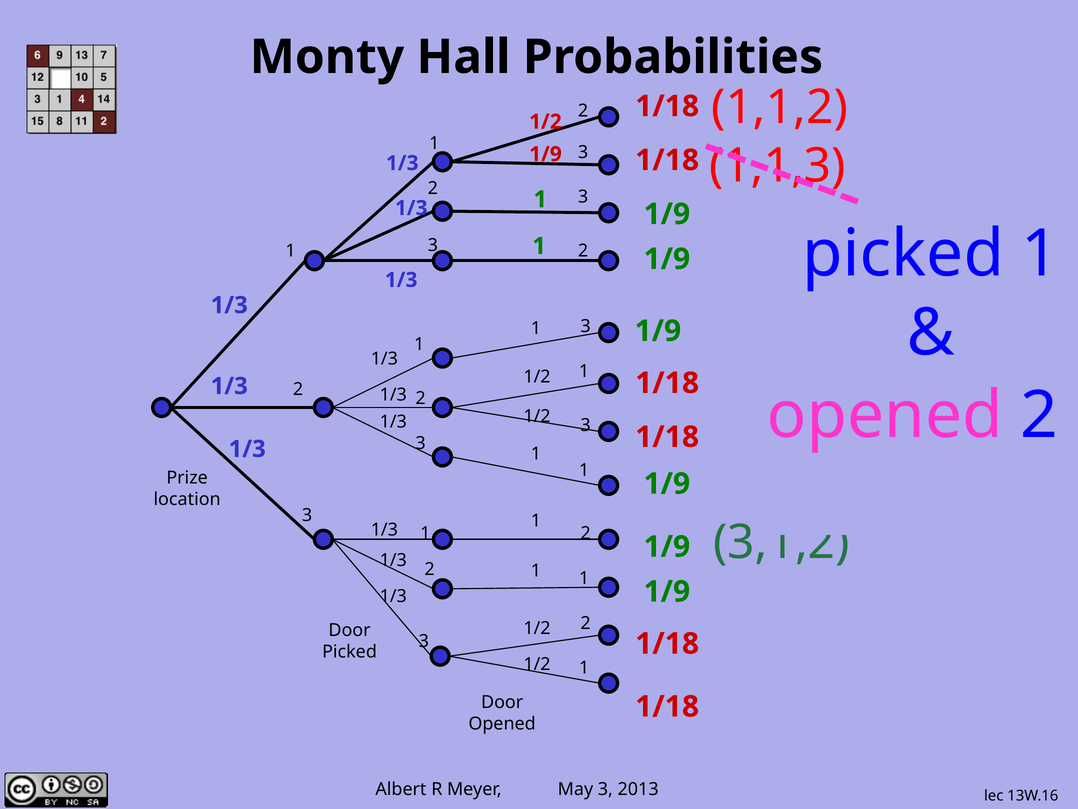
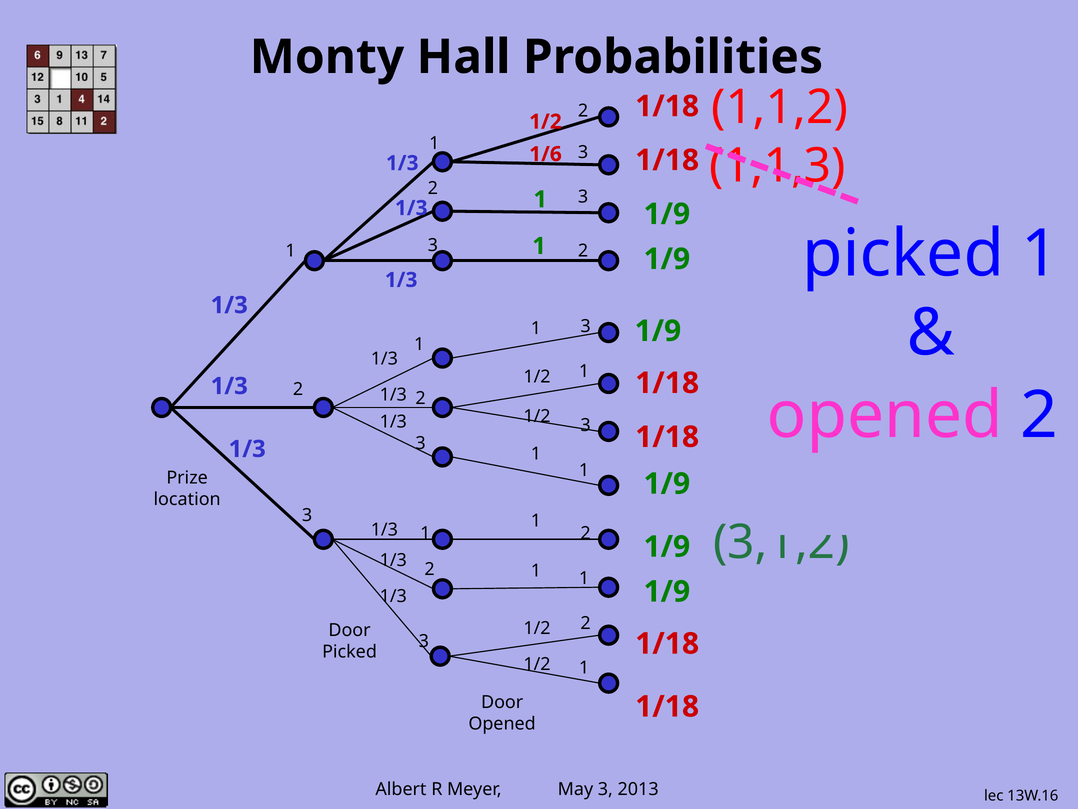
1/9: 1/9 -> 1/6 (545, 154)
